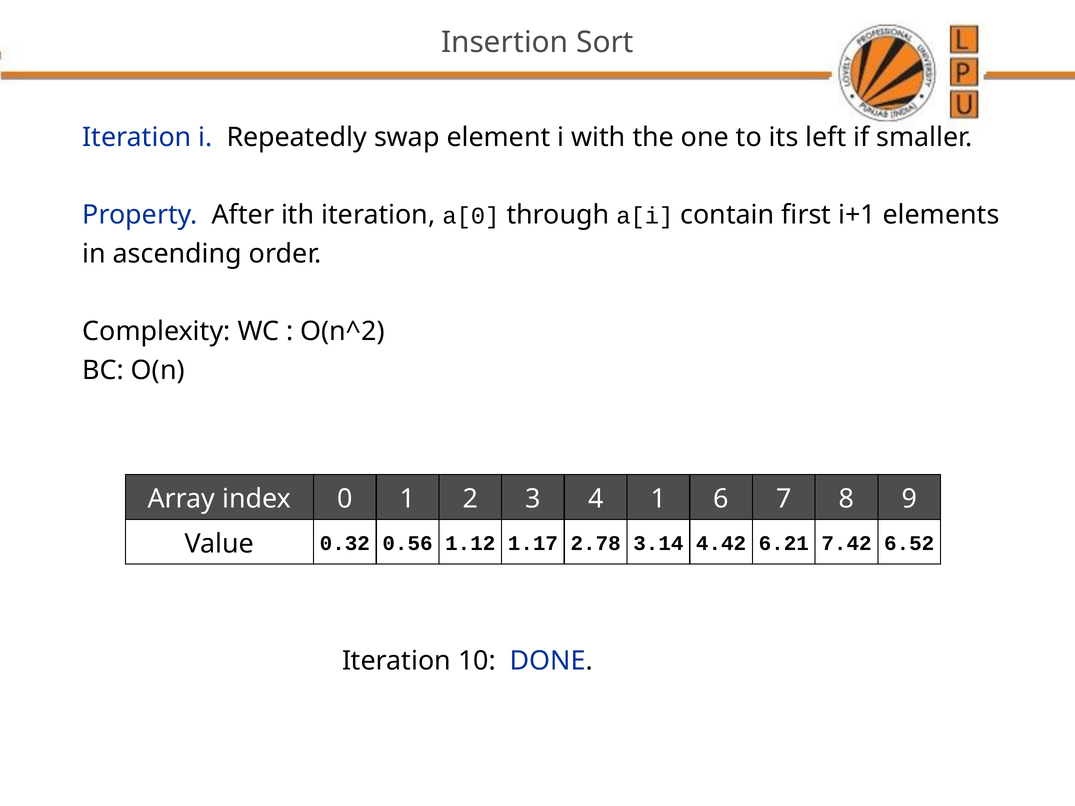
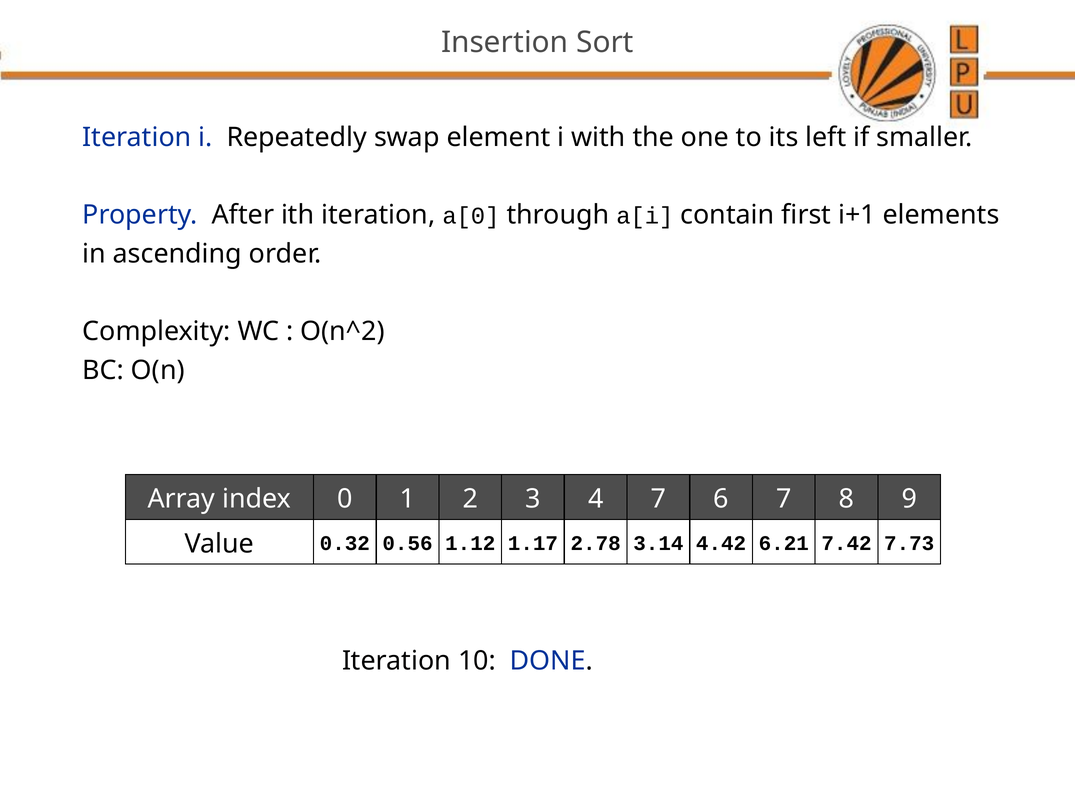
4 1: 1 -> 7 (658, 499)
6.52: 6.52 -> 7.73 (909, 543)
